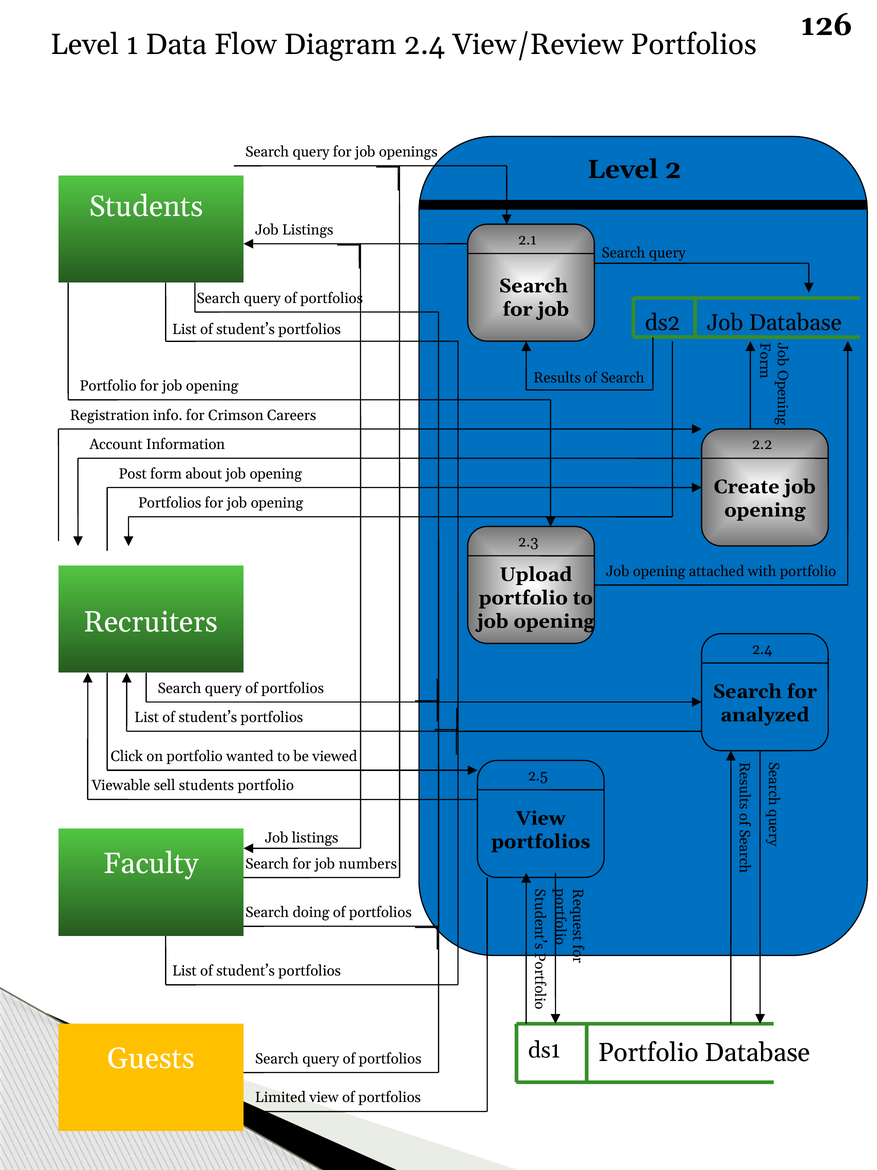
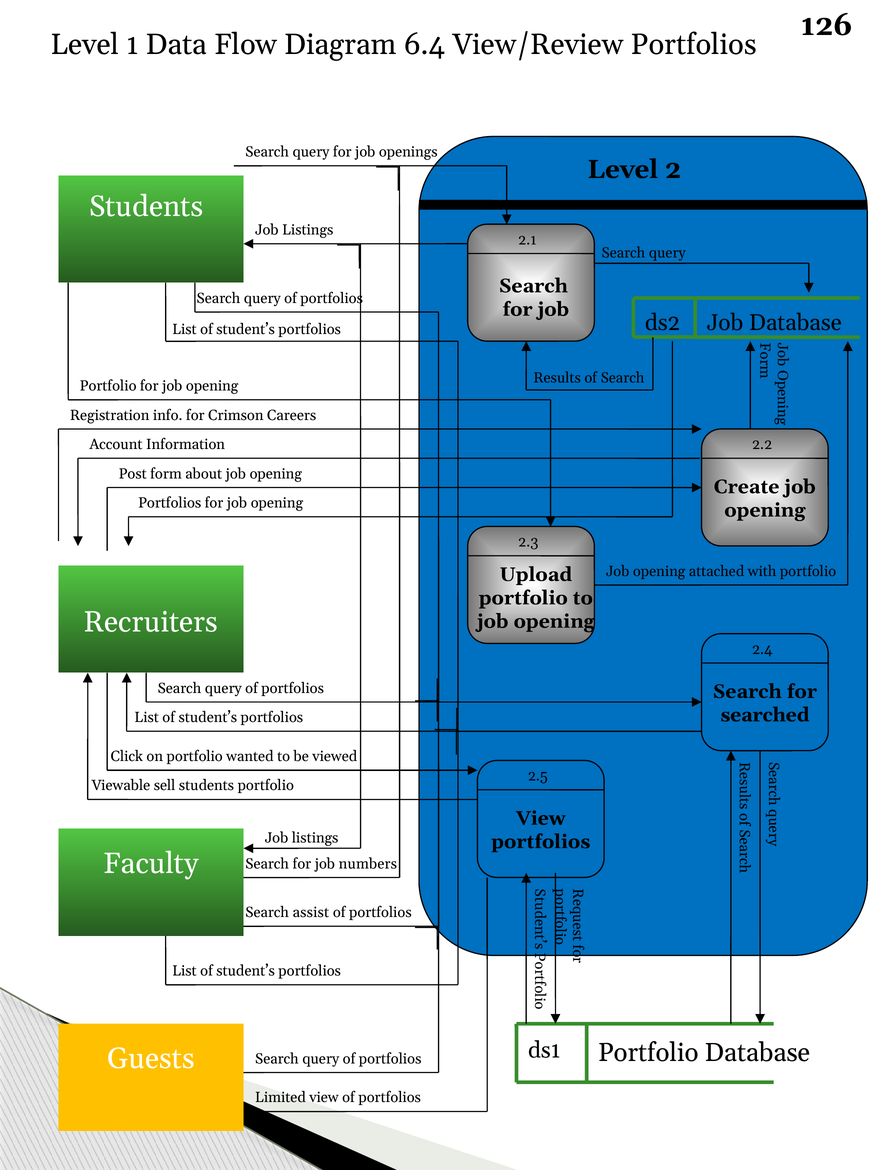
Diagram 2.4: 2.4 -> 6.4 (425, 45)
analyzed: analyzed -> searched (765, 715)
doing: doing -> assist (311, 912)
